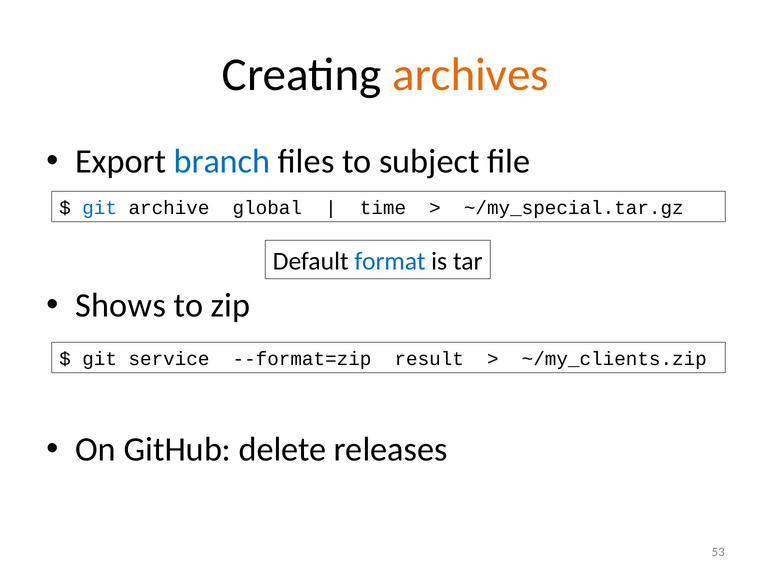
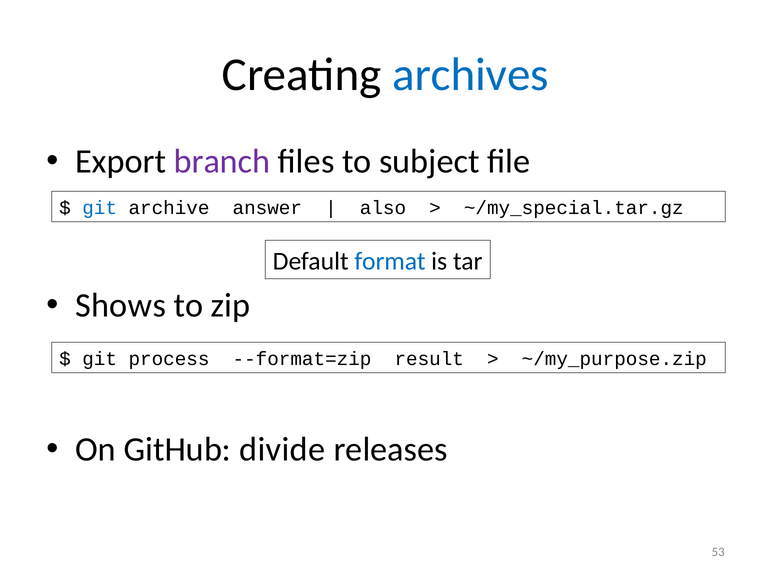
archives colour: orange -> blue (470, 75)
branch colour: blue -> purple (222, 162)
global: global -> answer (267, 208)
time: time -> also (383, 208)
service: service -> process (169, 359)
~/my_clients.zip: ~/my_clients.zip -> ~/my_purpose.zip (614, 359)
delete: delete -> divide (282, 450)
